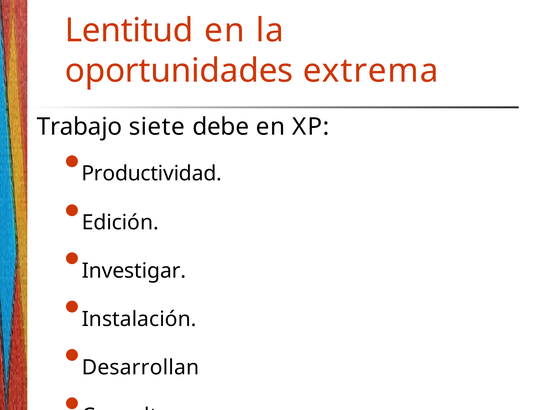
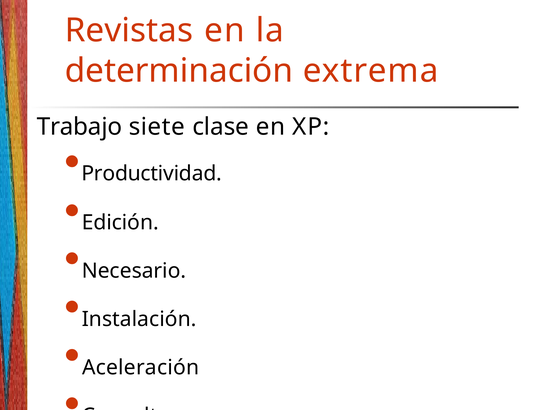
Lentitud: Lentitud -> Revistas (129, 31)
oportunidades: oportunidades -> determinación (179, 71)
debe: debe -> clase (221, 127)
Investigar: Investigar -> Necesario (134, 271)
Desarrollan: Desarrollan -> Aceleración (141, 368)
